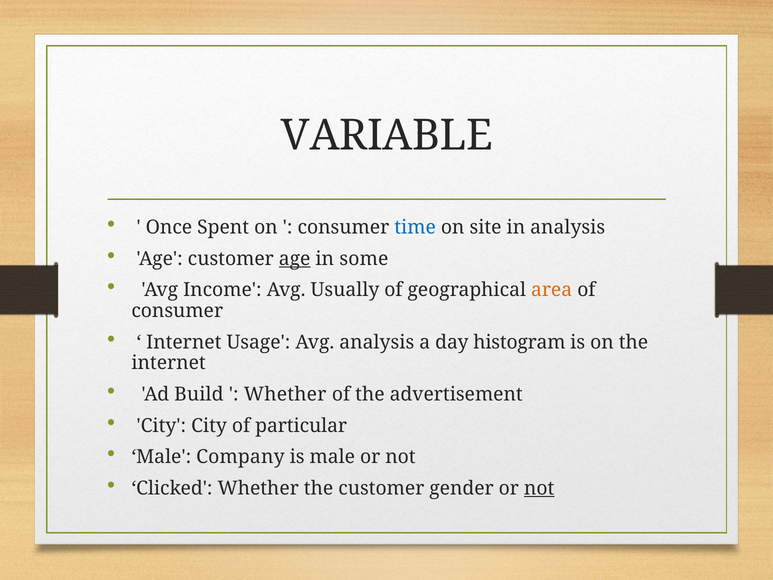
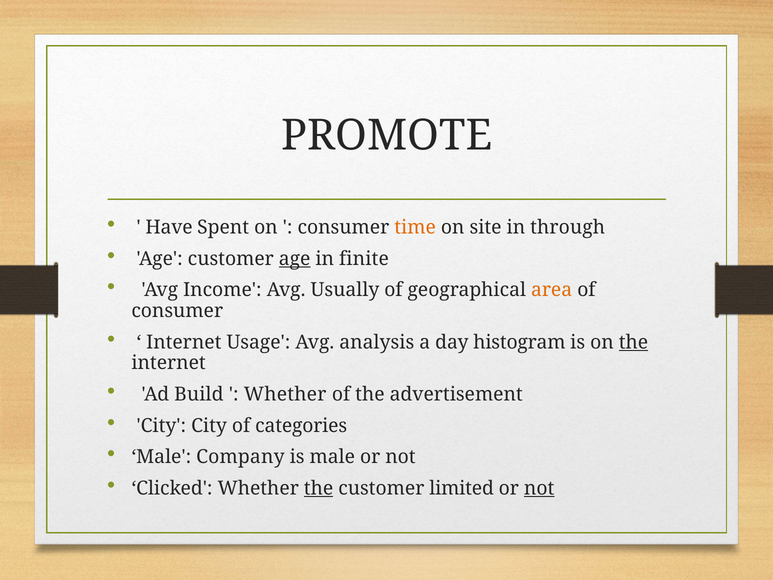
VARIABLE: VARIABLE -> PROMOTE (387, 135)
Once: Once -> Have (169, 227)
time colour: blue -> orange (415, 227)
in analysis: analysis -> through (568, 227)
some: some -> finite (364, 259)
the underline: none -> present (633, 342)
particular: particular -> categories (301, 425)
the underline: none -> present (319, 488)
gender: gender -> limited (462, 488)
